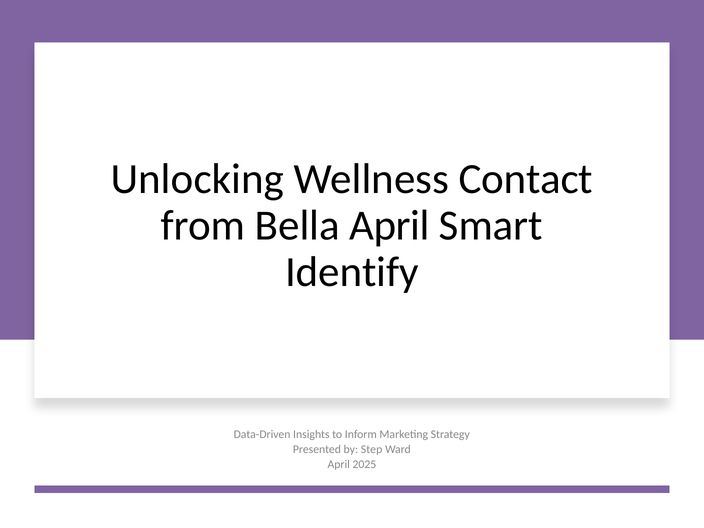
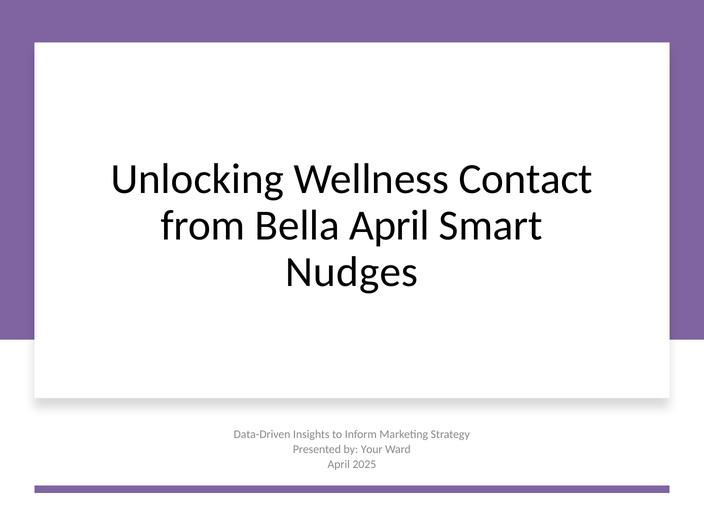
Identify: Identify -> Nudges (352, 272)
Step: Step -> Your (372, 450)
